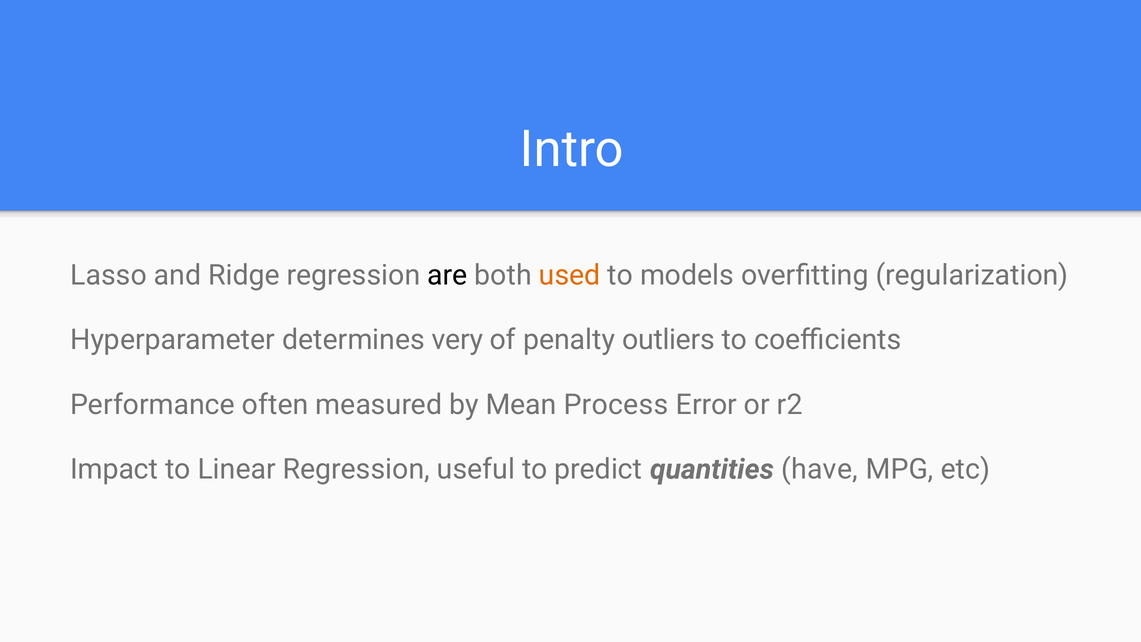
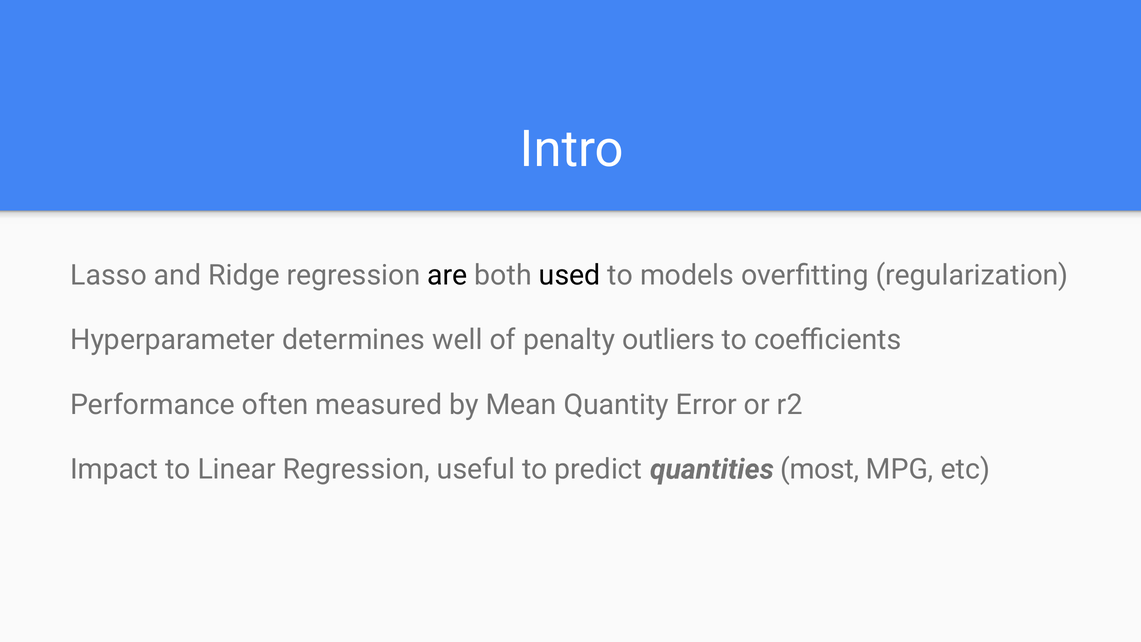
used colour: orange -> black (570, 275)
very: very -> well (457, 340)
Process: Process -> Quantity (616, 404)
have: have -> most (820, 469)
